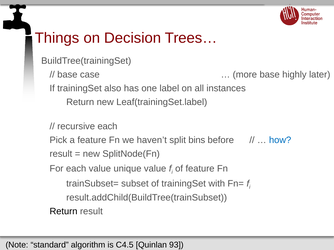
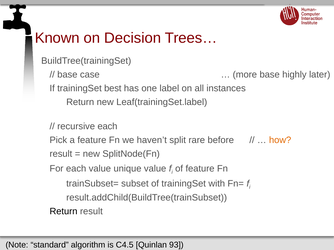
Things: Things -> Known (57, 38)
also: also -> best (113, 88)
bins: bins -> rare (197, 140)
how colour: blue -> orange (280, 140)
